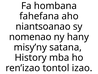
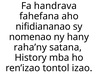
hombana: hombana -> handrava (55, 6)
niantsoanao: niantsoanao -> nifidiananao (43, 26)
misy’ny: misy’ny -> raha’ny (30, 47)
